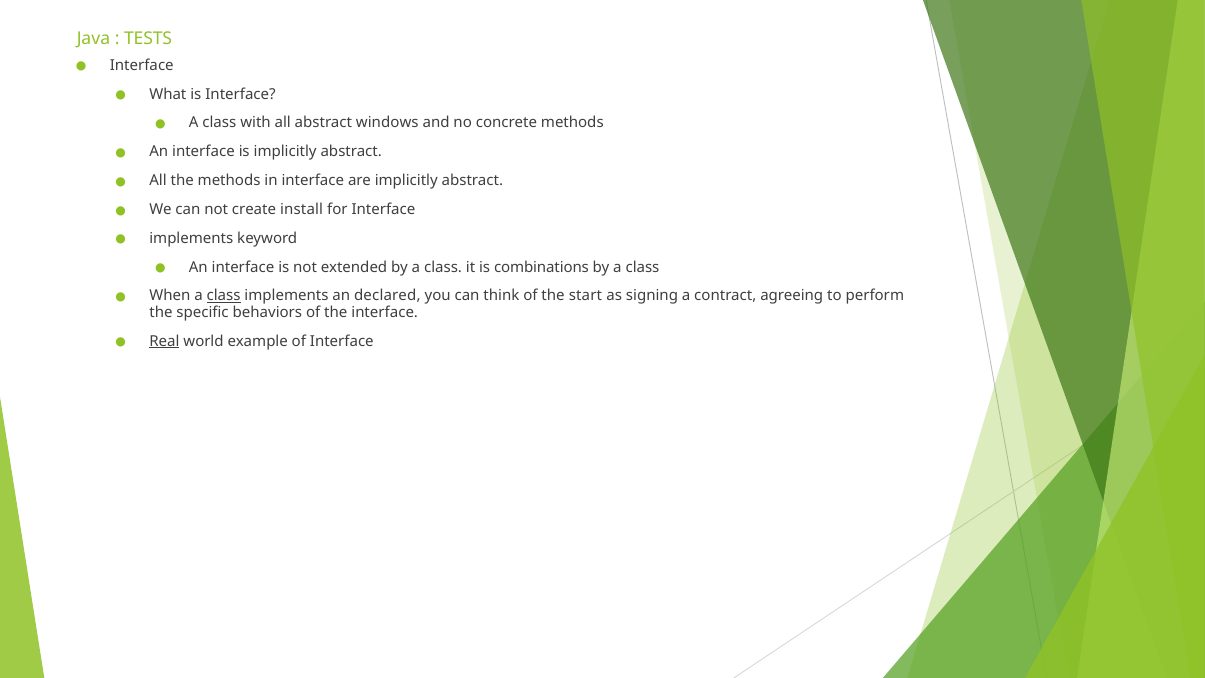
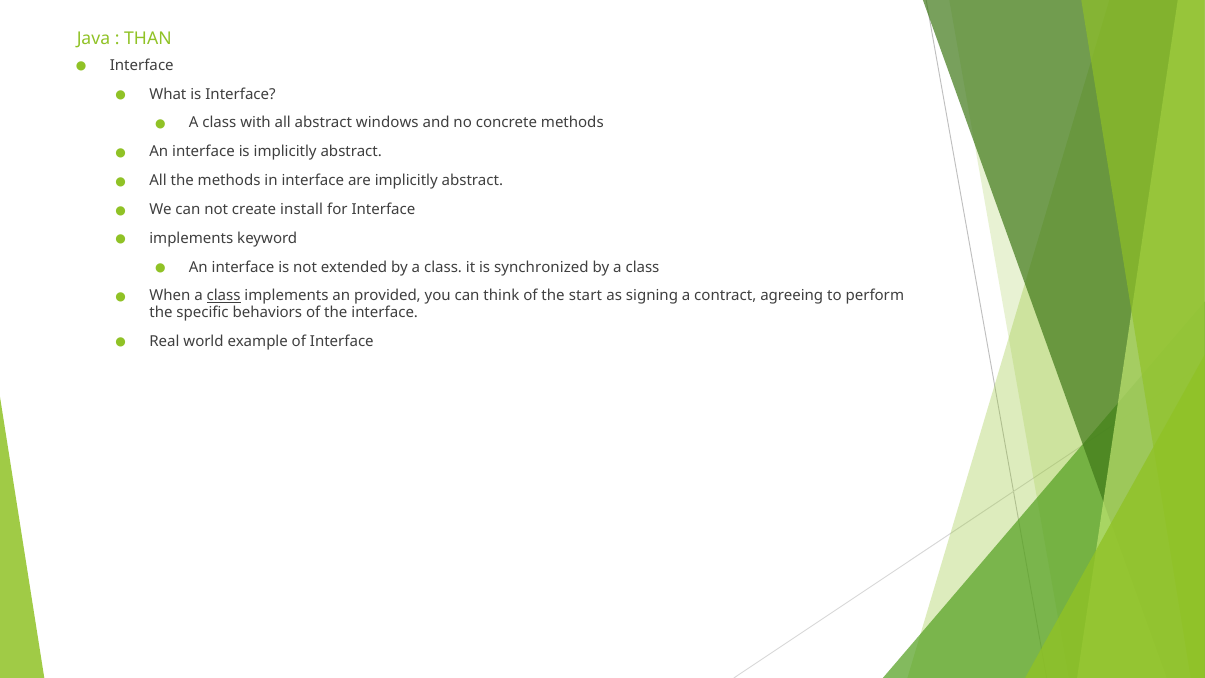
TESTS: TESTS -> THAN (148, 39)
combinations: combinations -> synchronized (541, 267)
declared: declared -> provided (387, 296)
Real underline: present -> none (164, 341)
